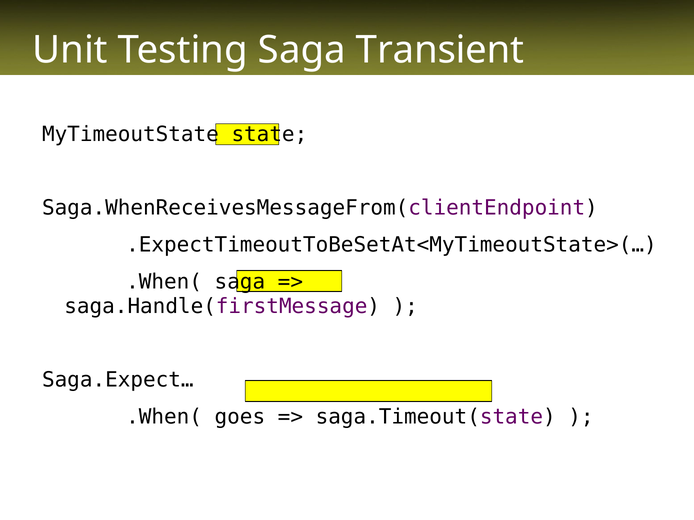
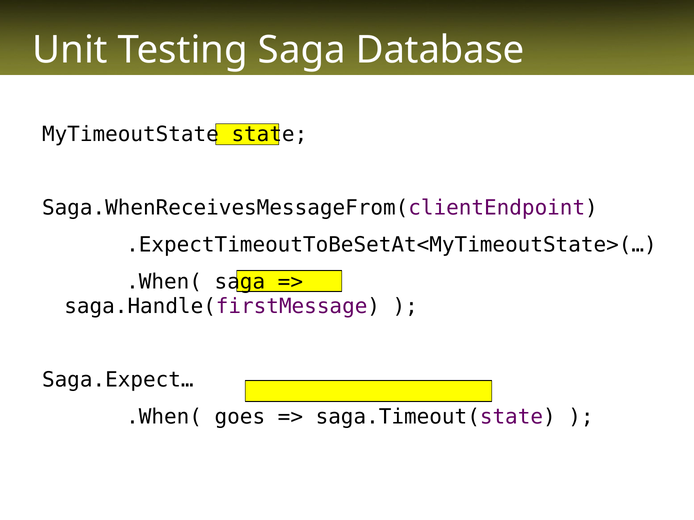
Transient: Transient -> Database (440, 50)
